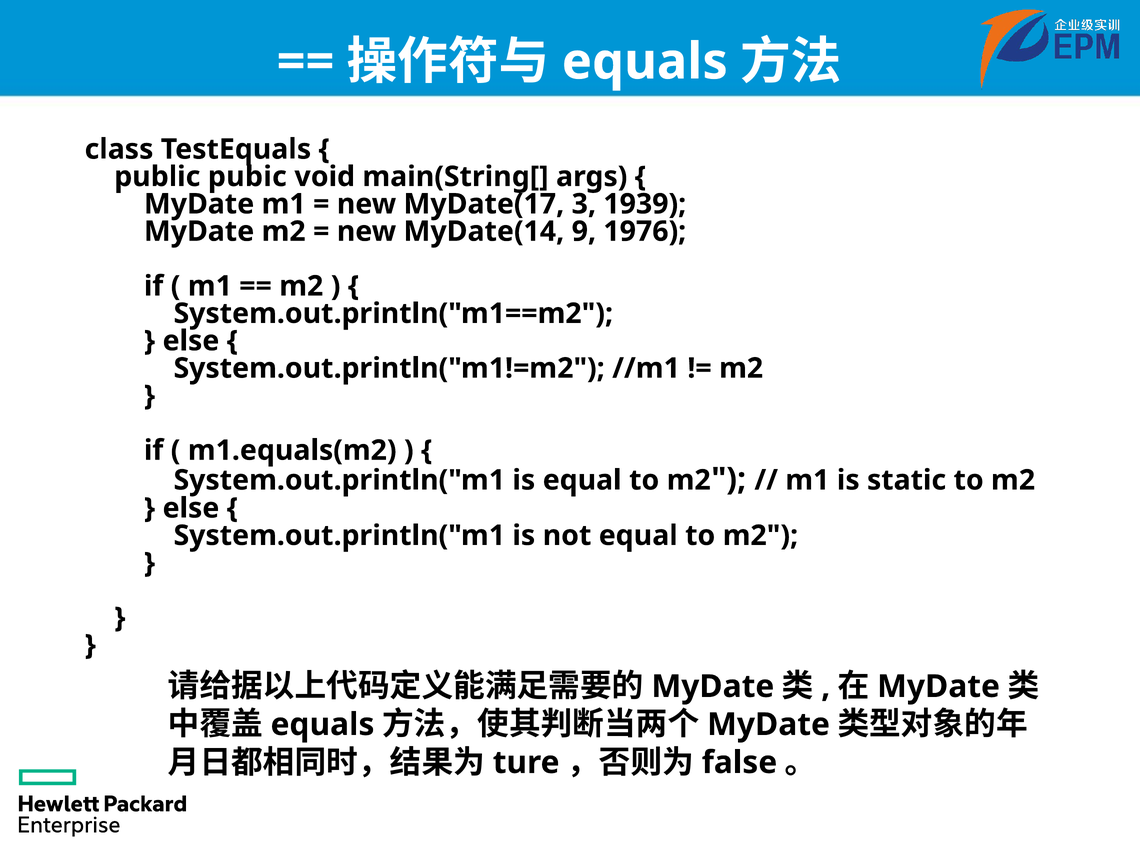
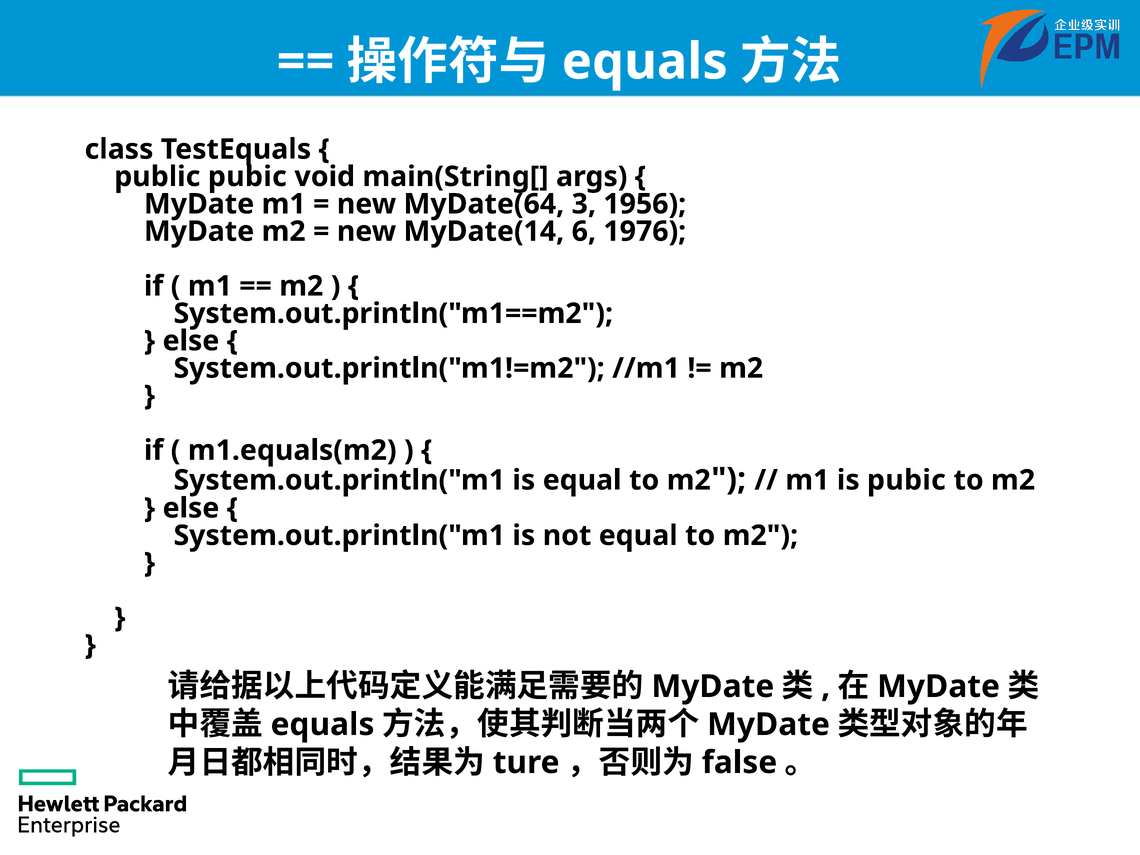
MyDate(17: MyDate(17 -> MyDate(64 (484, 204)
1939: 1939 -> 1956 (645, 204)
9: 9 -> 6 (584, 231)
is static: static -> pubic (906, 480)
